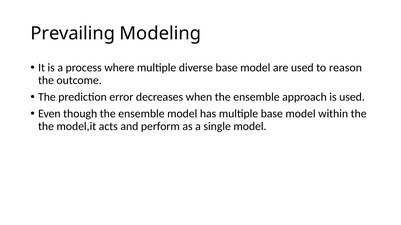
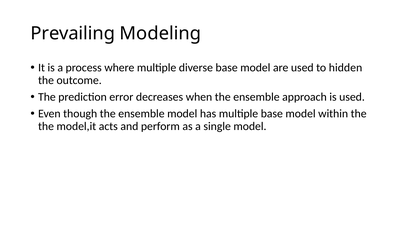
reason: reason -> hidden (346, 68)
